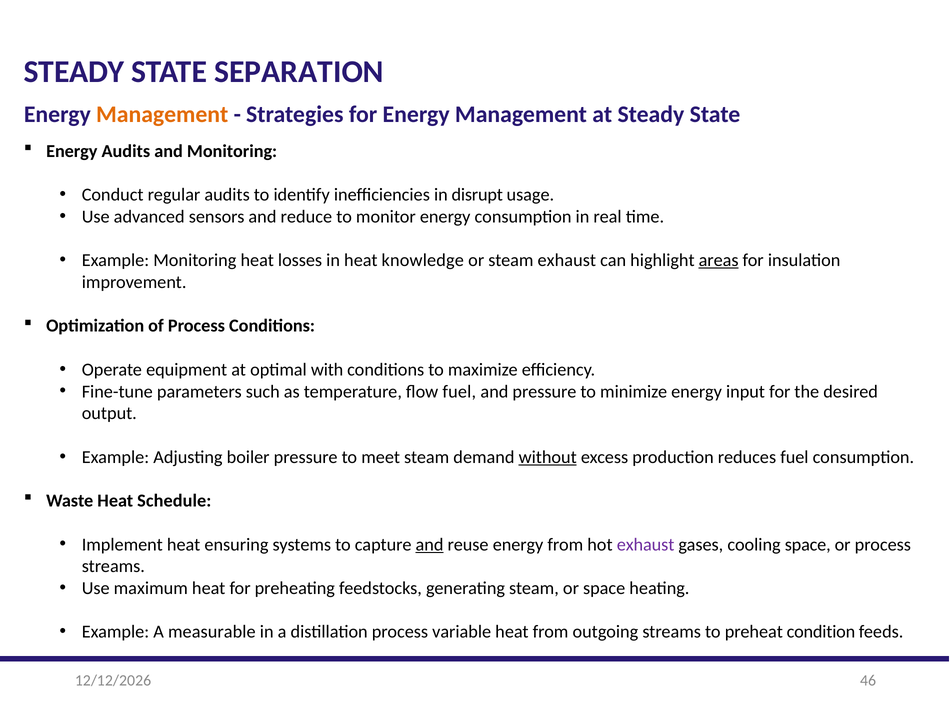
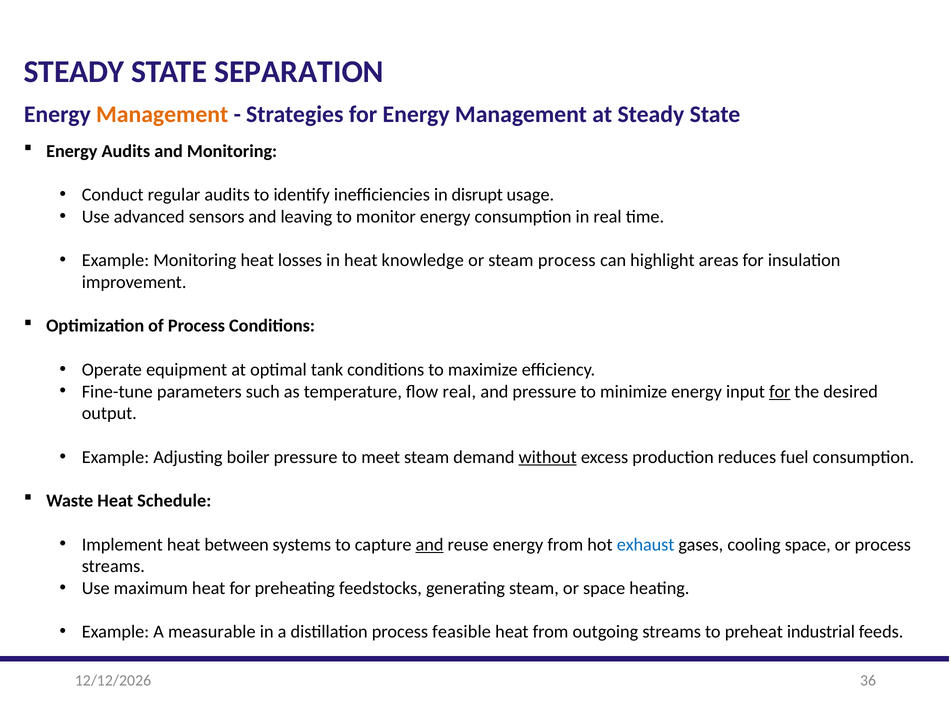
reduce: reduce -> leaving (306, 217)
steam exhaust: exhaust -> process (567, 260)
areas underline: present -> none (719, 260)
with: with -> tank (327, 370)
flow fuel: fuel -> real (459, 392)
for underline: none -> present (780, 392)
ensuring: ensuring -> between (237, 545)
exhaust colour: purple -> blue (646, 545)
variable: variable -> feasible (462, 632)
condition: condition -> industrial (821, 632)
46: 46 -> 36 (868, 681)
